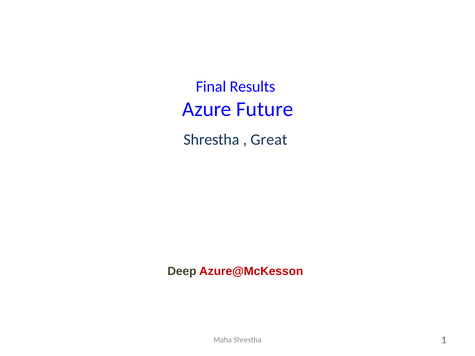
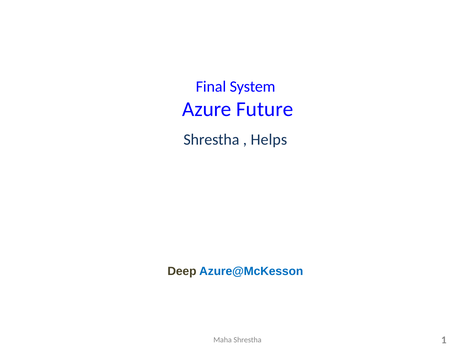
Results: Results -> System (253, 87)
Great: Great -> Helps (269, 140)
Azure@McKesson colour: red -> blue (251, 272)
